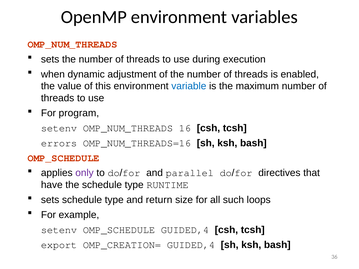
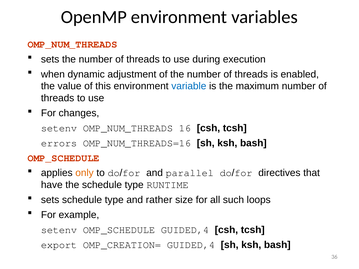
program: program -> changes (79, 113)
only colour: purple -> orange (84, 173)
return: return -> rather (159, 200)
